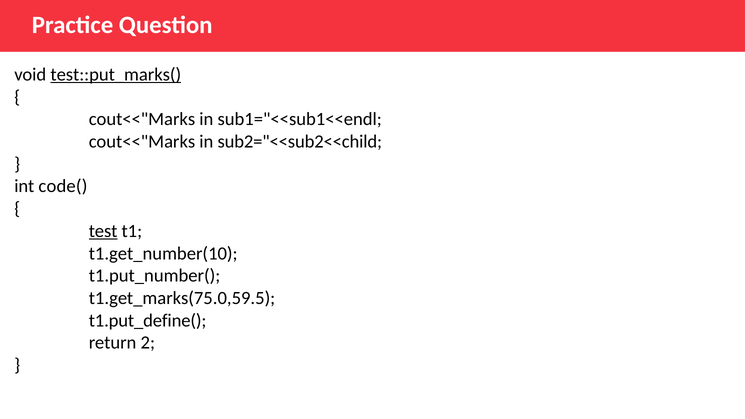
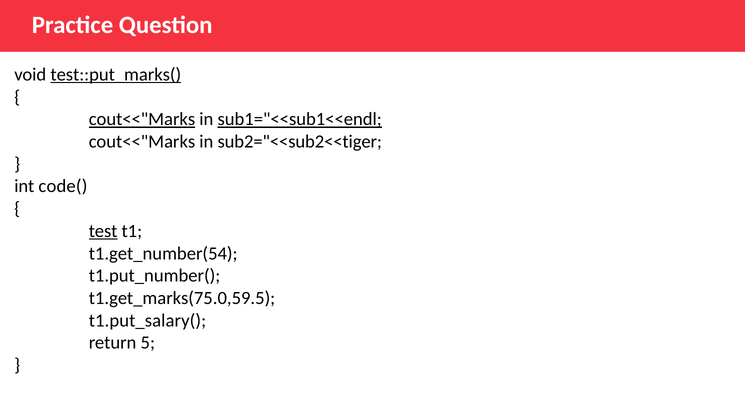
cout<<"Marks underline: none -> present (142, 119)
sub1="<<sub1<<endl underline: none -> present (300, 119)
sub2="<<sub2<<child: sub2="<<sub2<<child -> sub2="<<sub2<<tiger (300, 142)
t1.get_number(10: t1.get_number(10 -> t1.get_number(54 (163, 253)
t1.put_define(: t1.put_define( -> t1.put_salary( (147, 320)
2: 2 -> 5 (148, 343)
